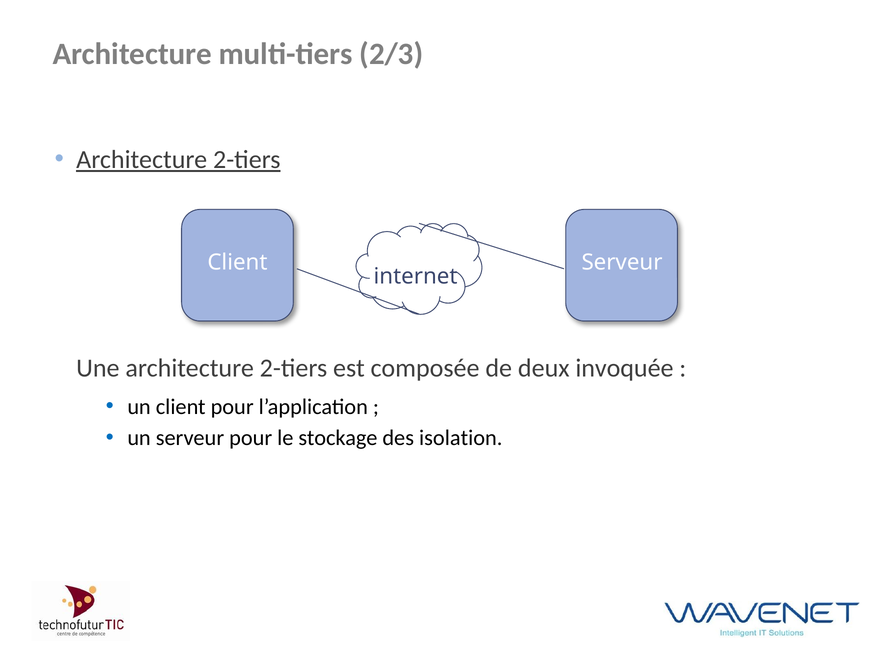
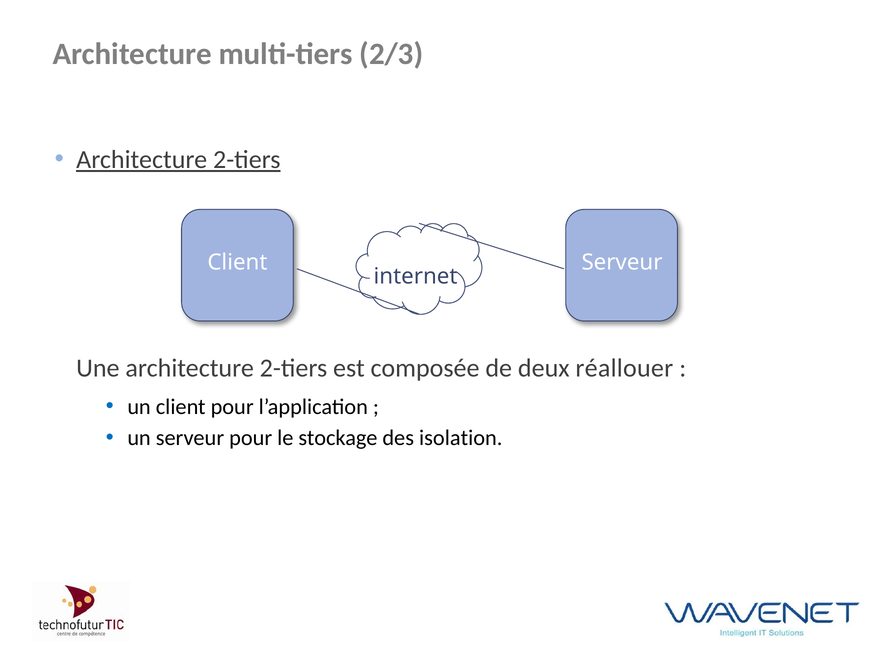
invoquée: invoquée -> réallouer (624, 369)
